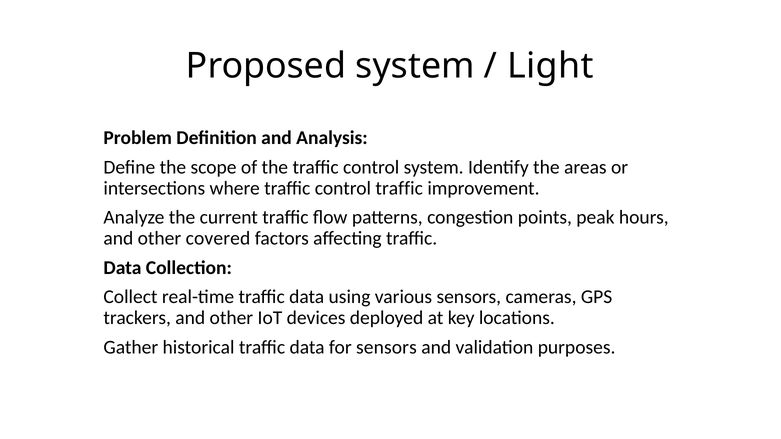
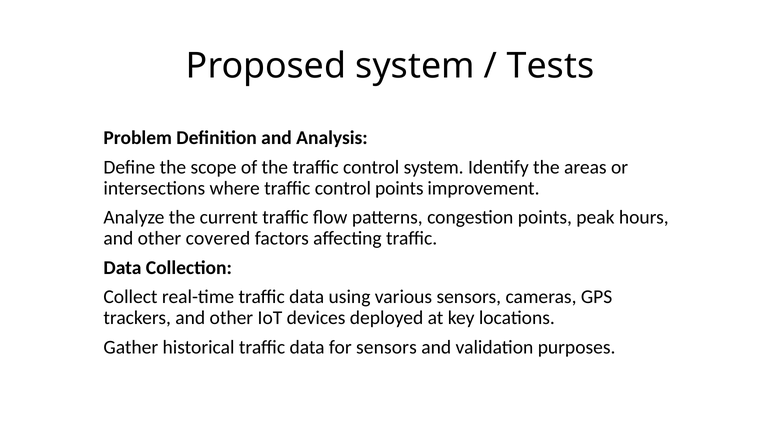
Light: Light -> Tests (551, 66)
control traffic: traffic -> points (399, 188)
